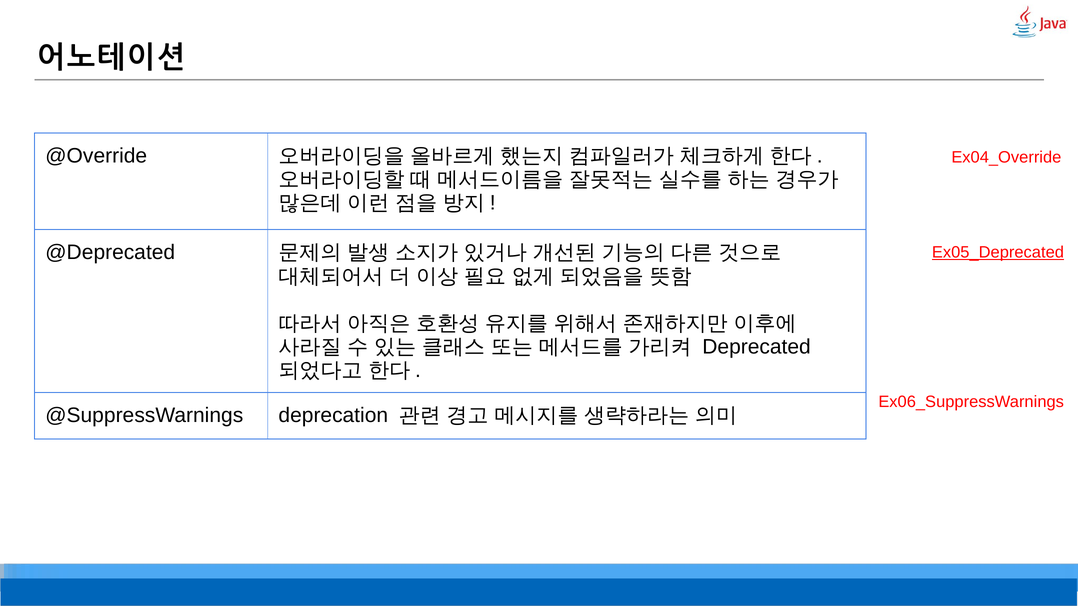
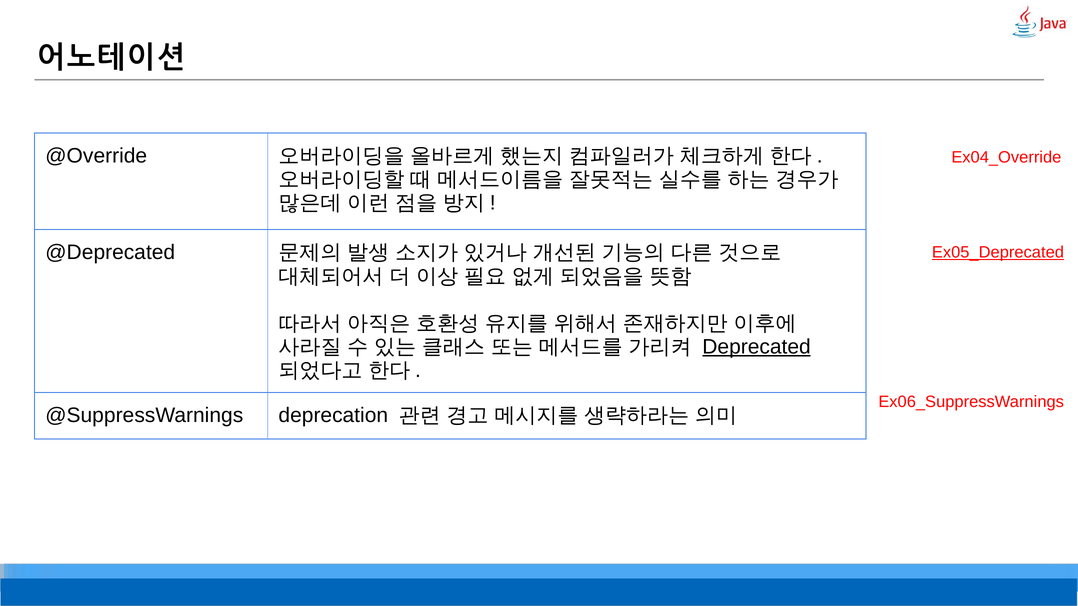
Deprecated underline: none -> present (757, 347)
